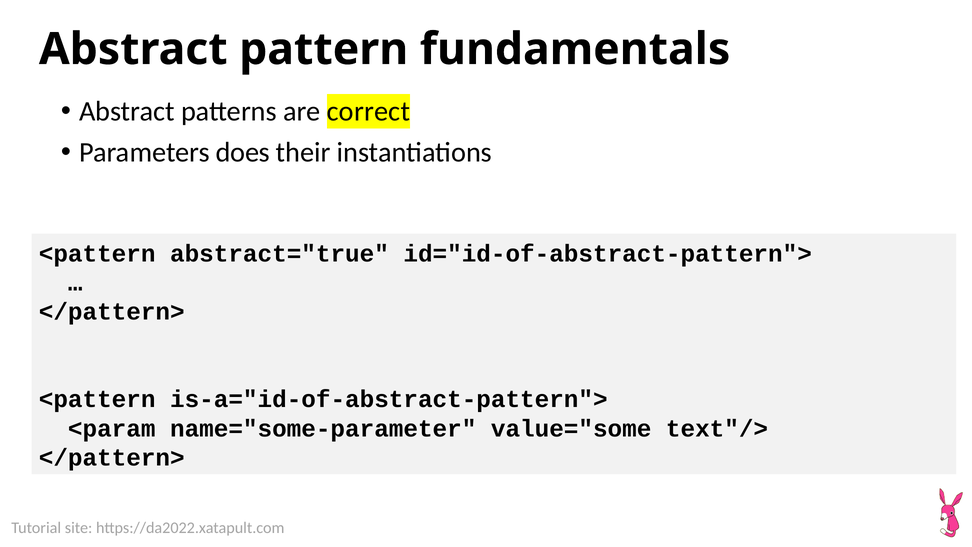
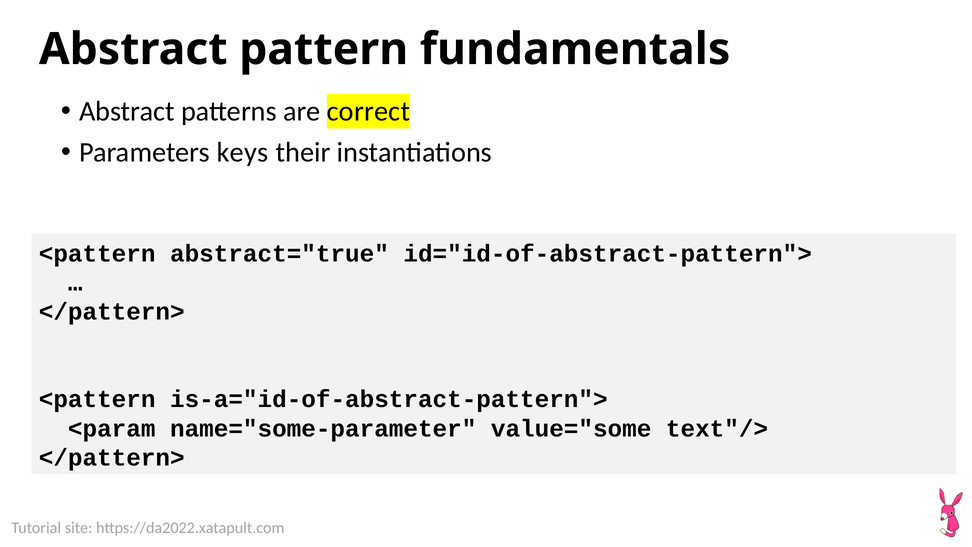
does: does -> keys (243, 152)
